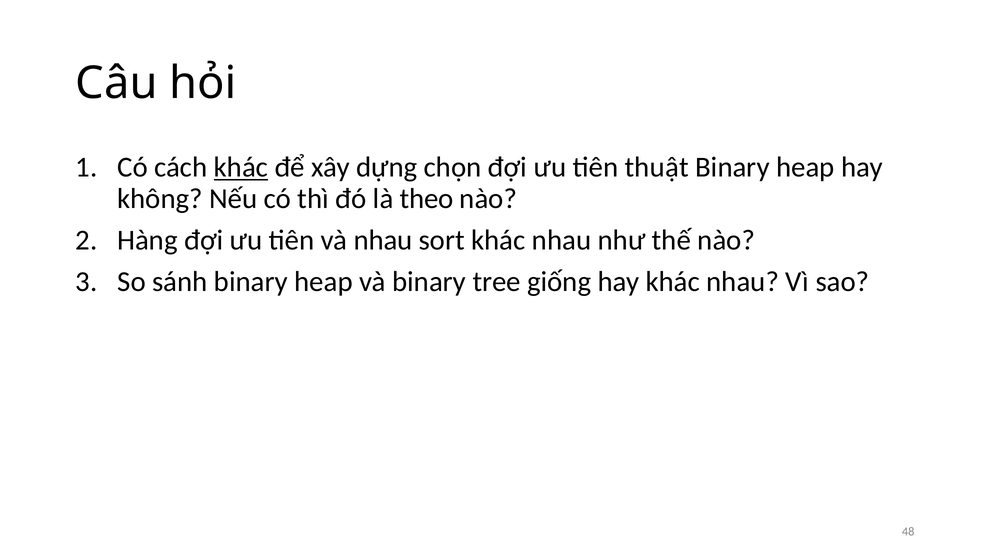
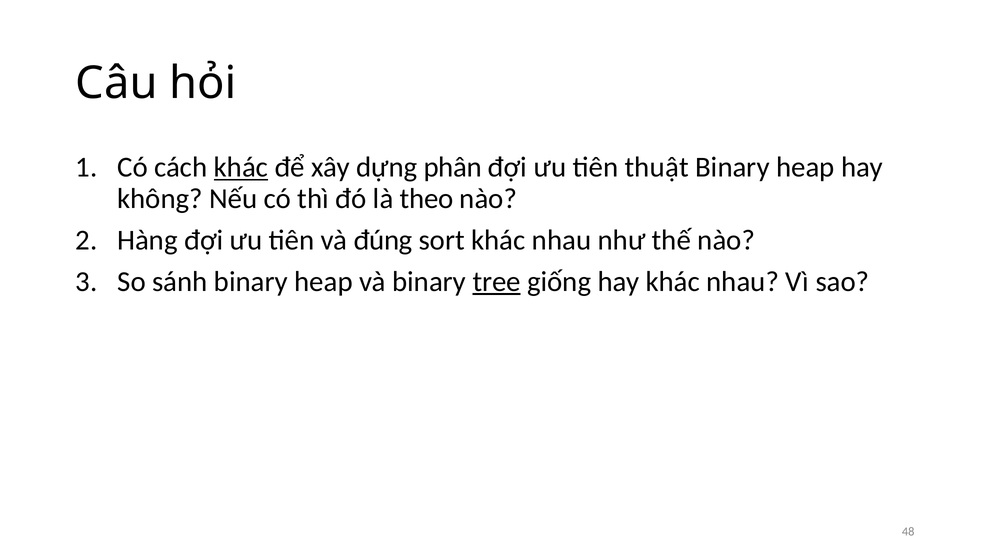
chọn: chọn -> phân (453, 167)
và nhau: nhau -> đúng (383, 240)
tree underline: none -> present (497, 282)
